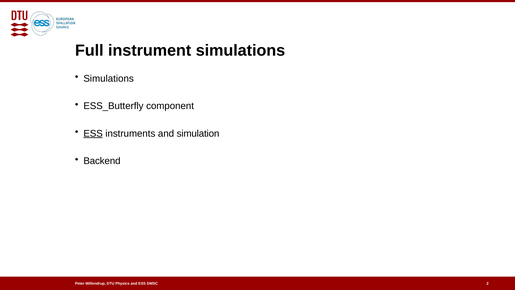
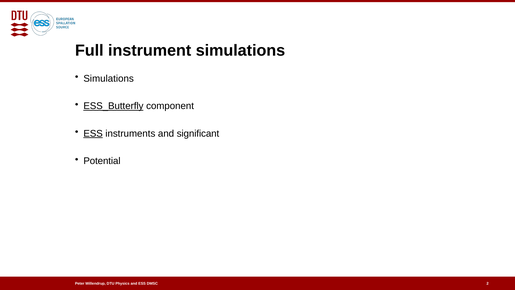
ESS_Butterfly underline: none -> present (113, 106)
simulation: simulation -> significant (198, 134)
Backend: Backend -> Potential (102, 161)
